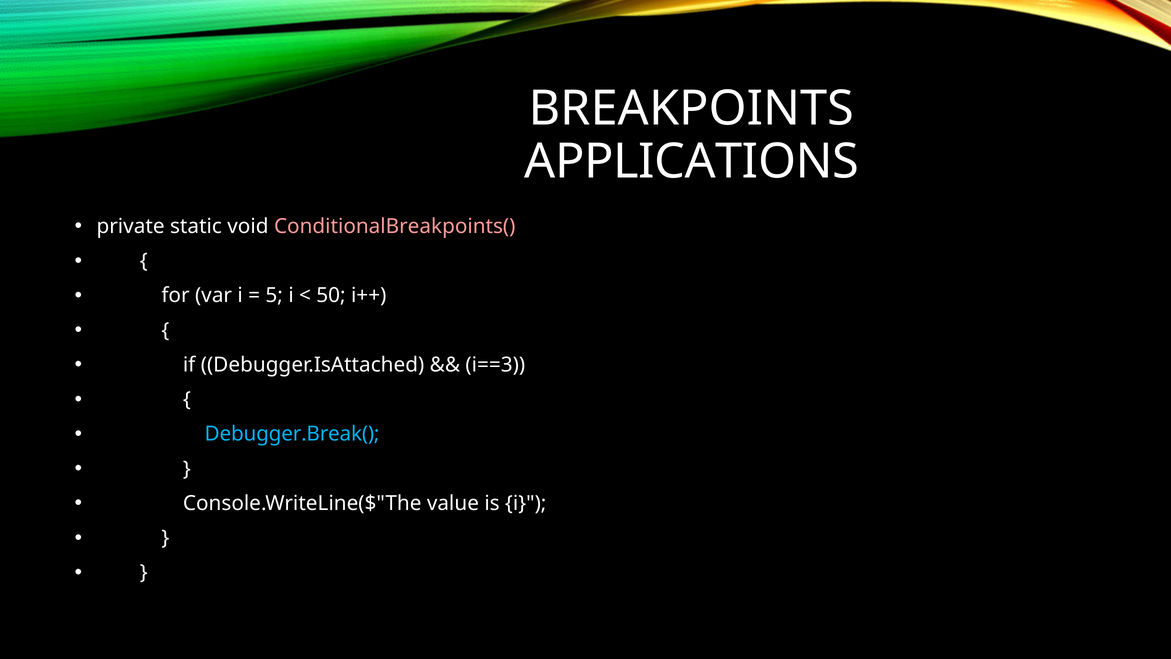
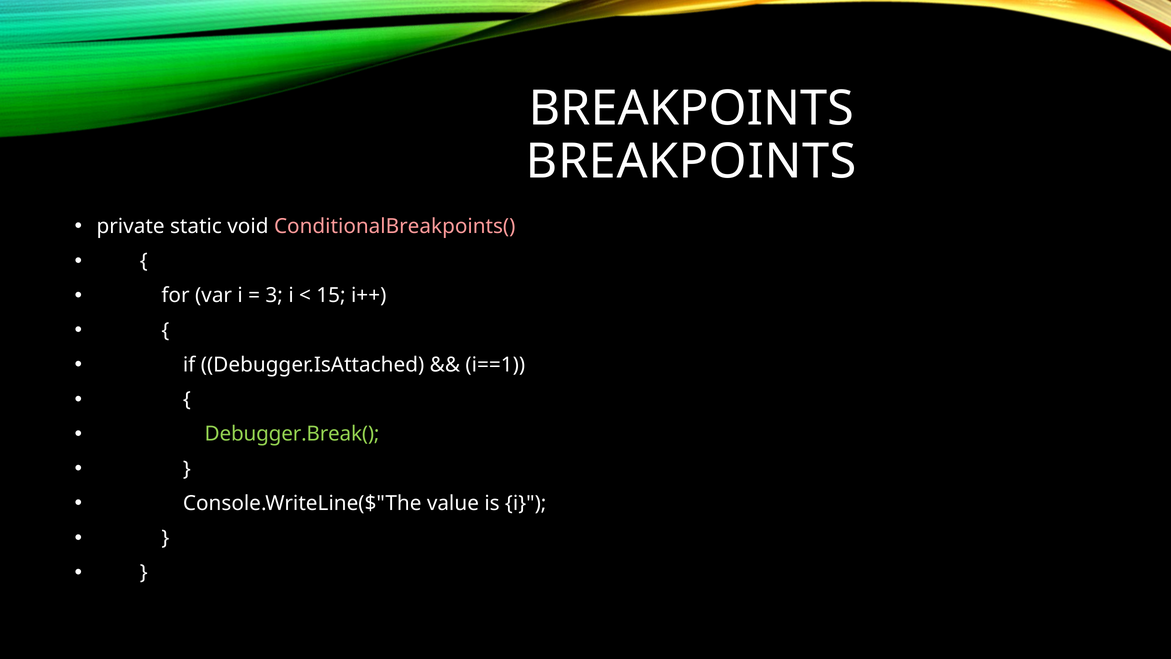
APPLICATIONS: APPLICATIONS -> BREAKPOINTS (691, 162)
5: 5 -> 3 (274, 295)
50: 50 -> 15 (331, 295)
i==3: i==3 -> i==1 (495, 365)
Debugger.Break( colour: light blue -> light green (292, 434)
